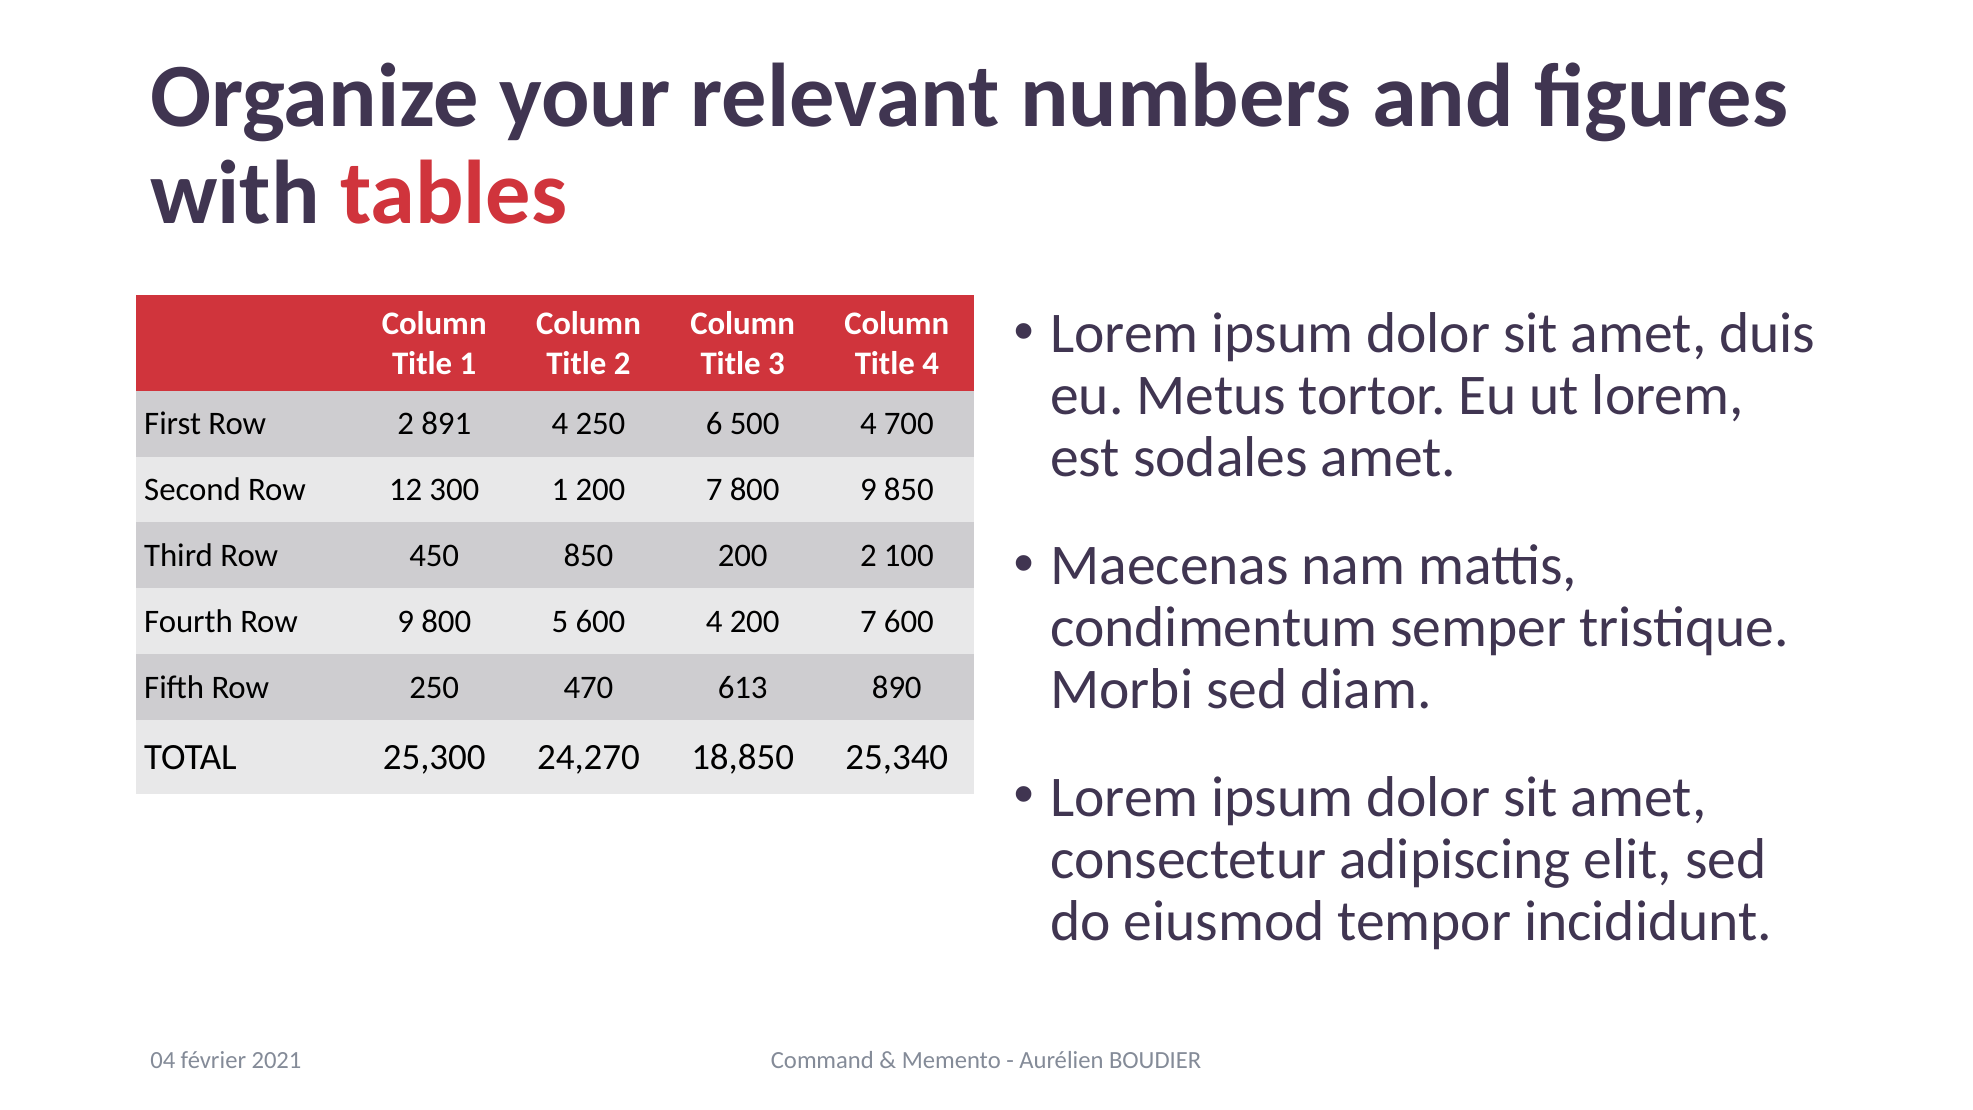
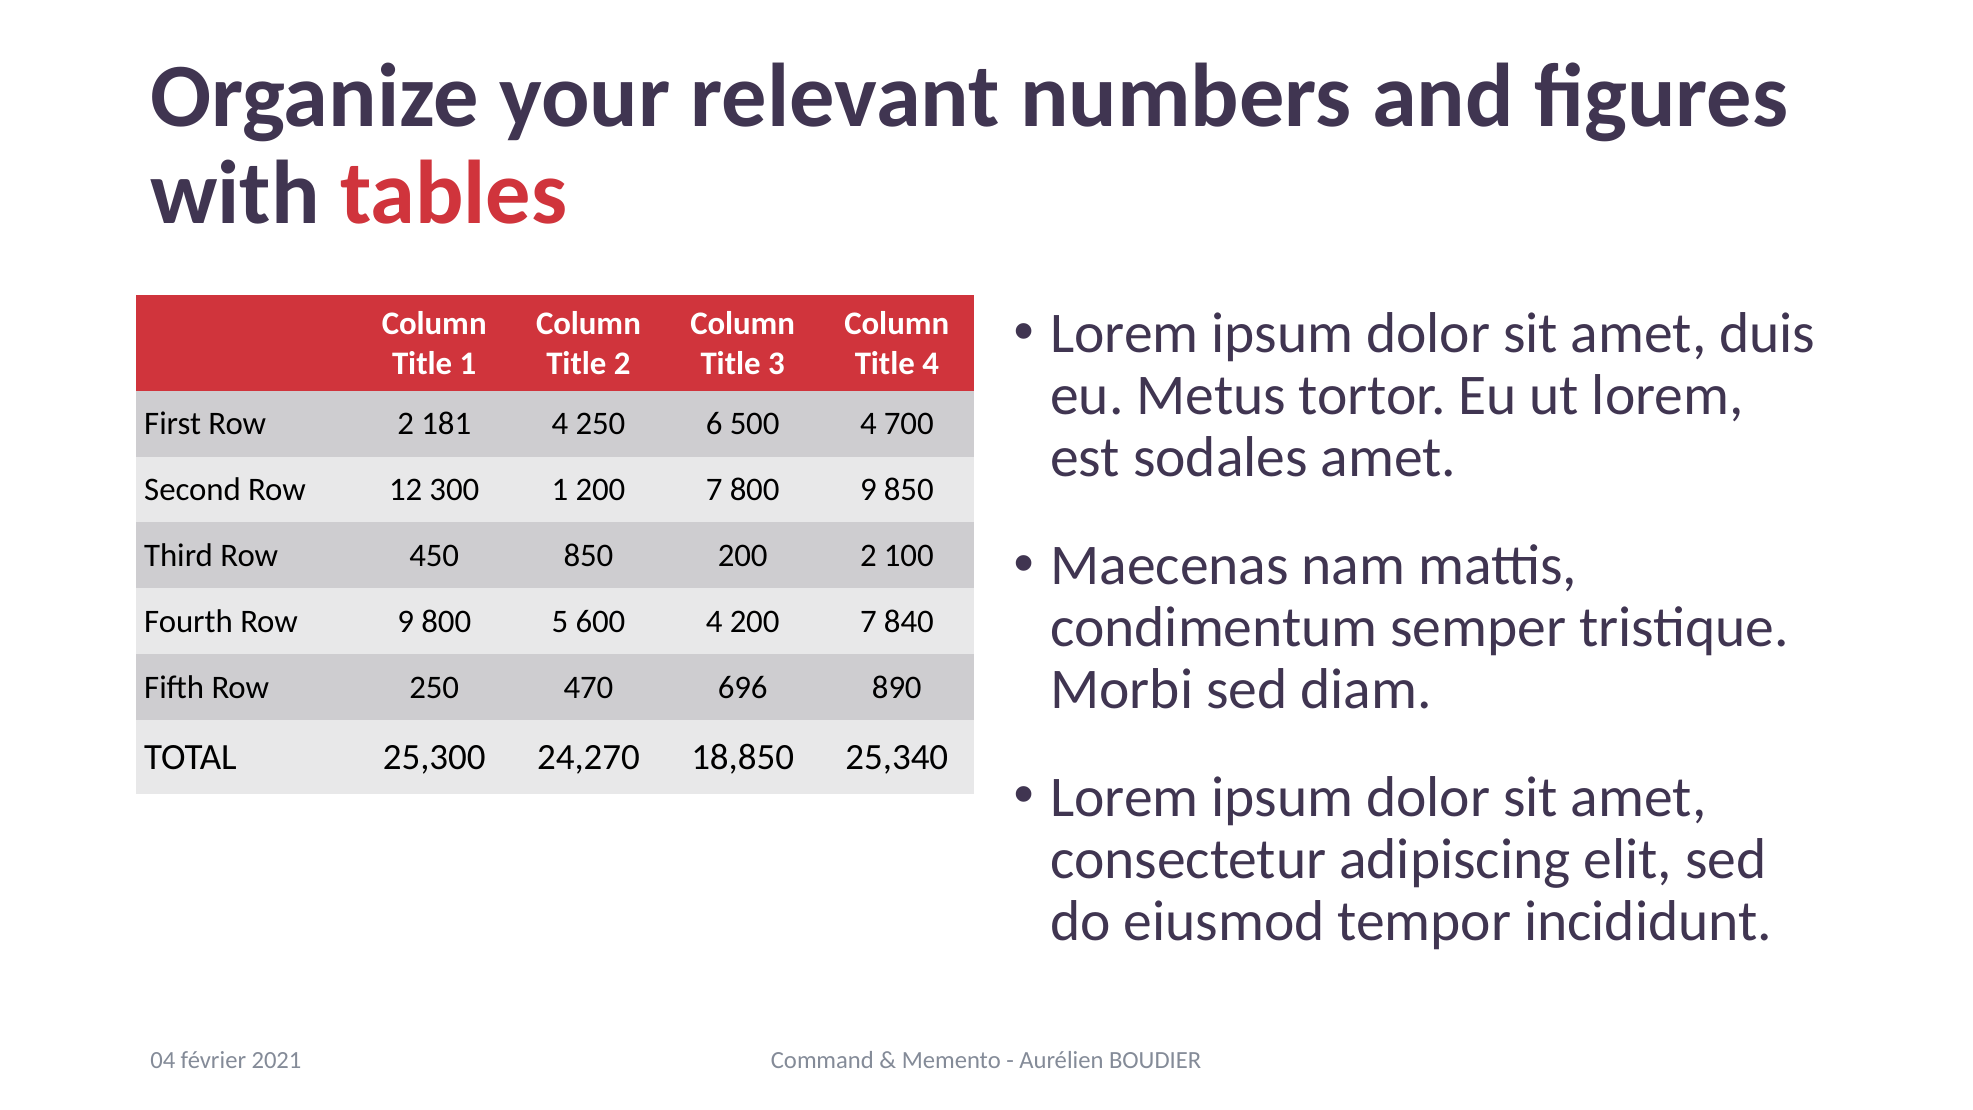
891: 891 -> 181 (446, 424)
7 600: 600 -> 840 (909, 621)
613: 613 -> 696 (743, 687)
